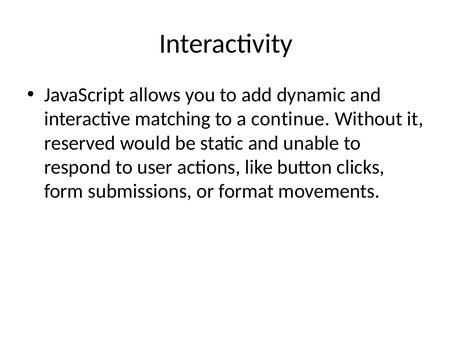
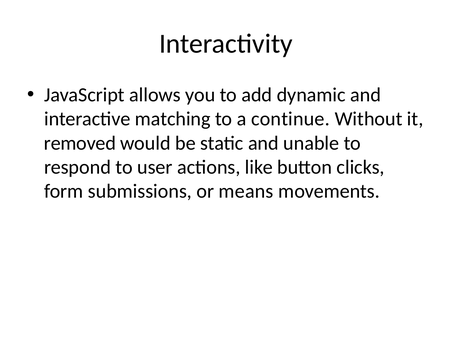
reserved: reserved -> removed (80, 143)
format: format -> means (246, 191)
